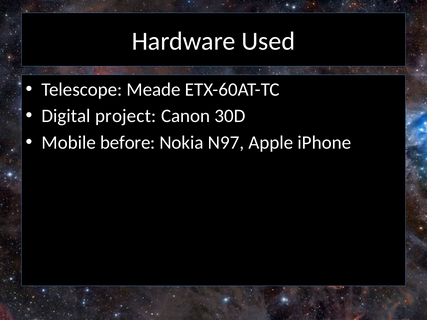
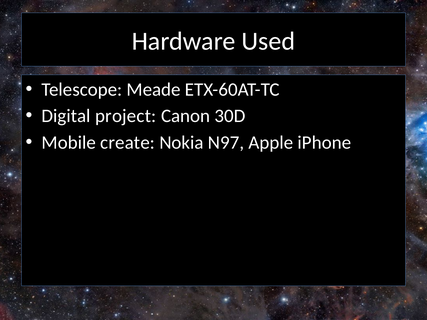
before: before -> create (128, 143)
